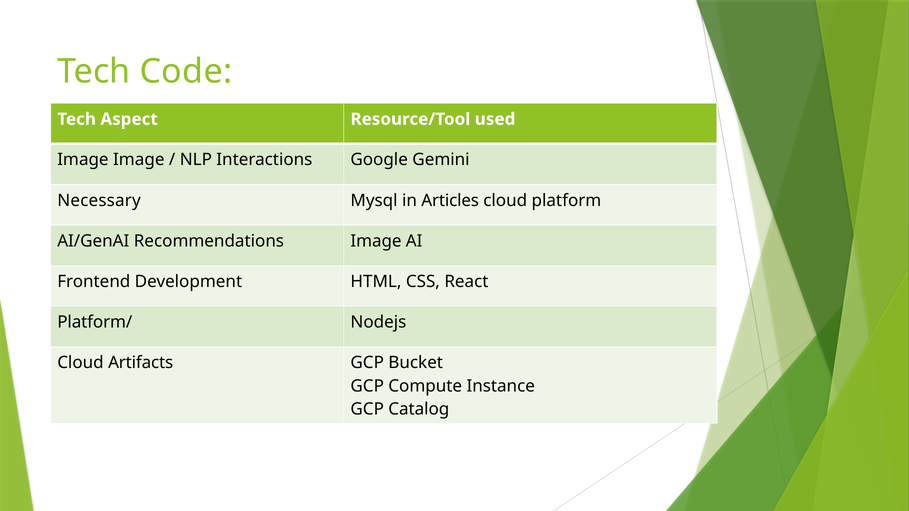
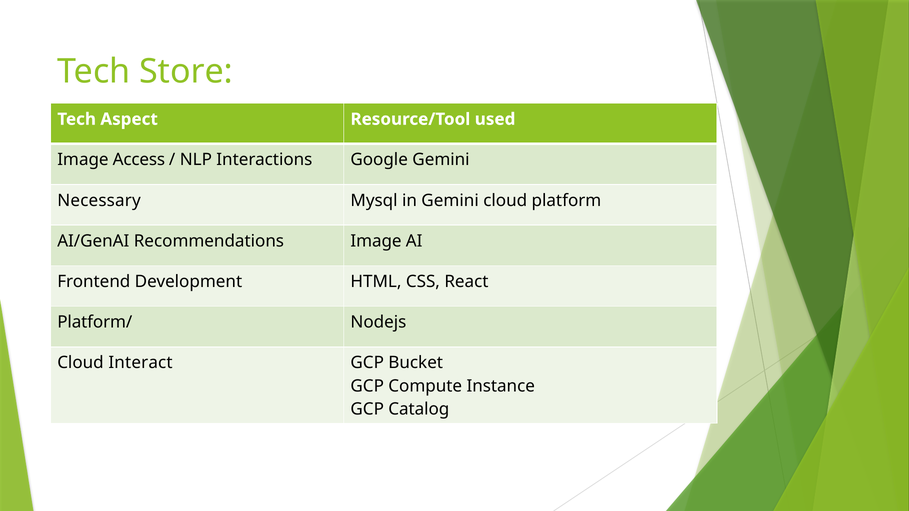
Code: Code -> Store (186, 72)
Image Image: Image -> Access (139, 160)
in Articles: Articles -> Gemini (450, 201)
Artifacts: Artifacts -> Interact (141, 363)
